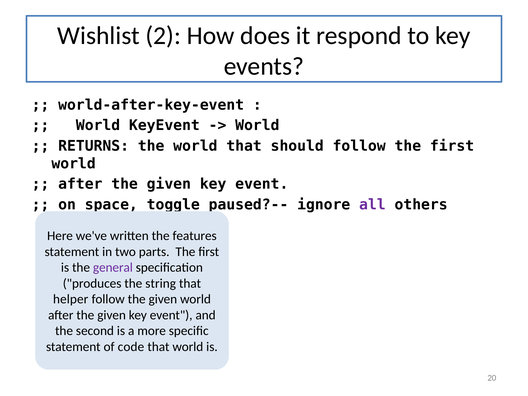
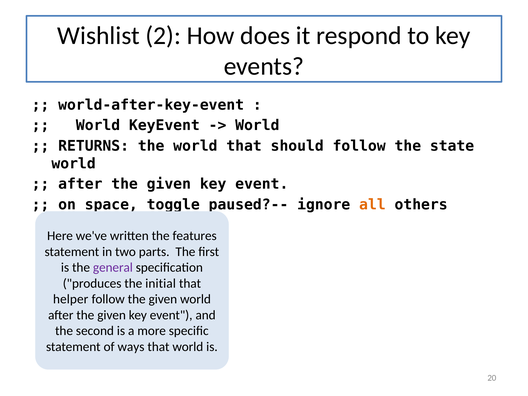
follow the first: first -> state (452, 146)
all colour: purple -> orange (372, 205)
string: string -> initial (161, 283)
code: code -> ways (131, 347)
